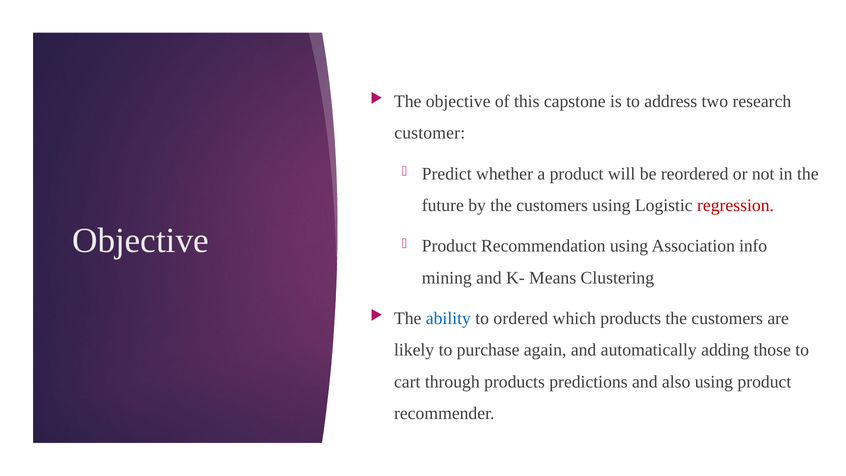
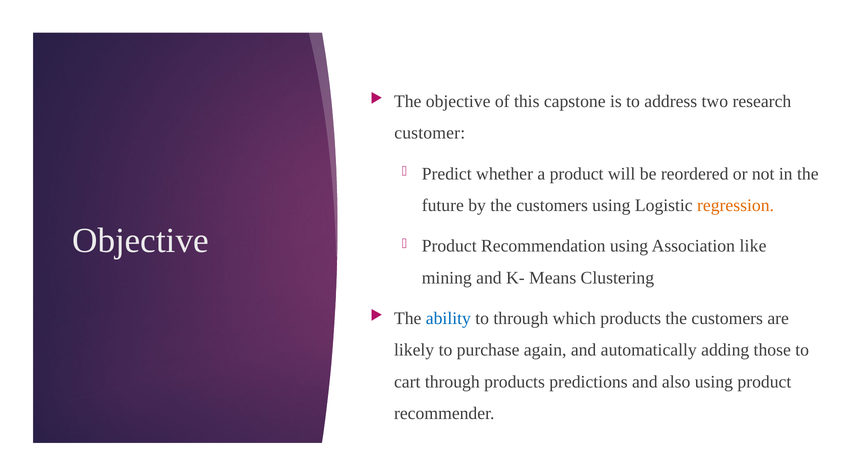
regression colour: red -> orange (736, 205)
info: info -> like (753, 246)
to ordered: ordered -> through (521, 318)
